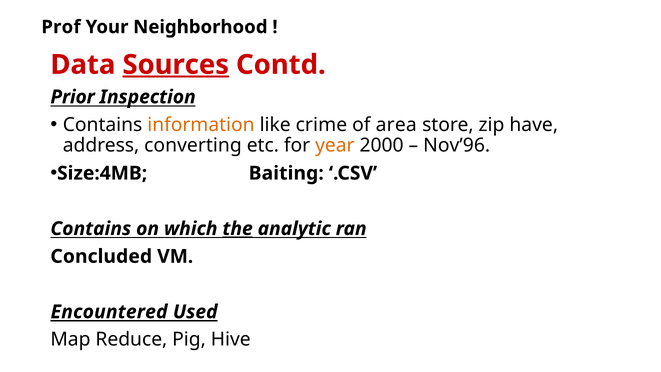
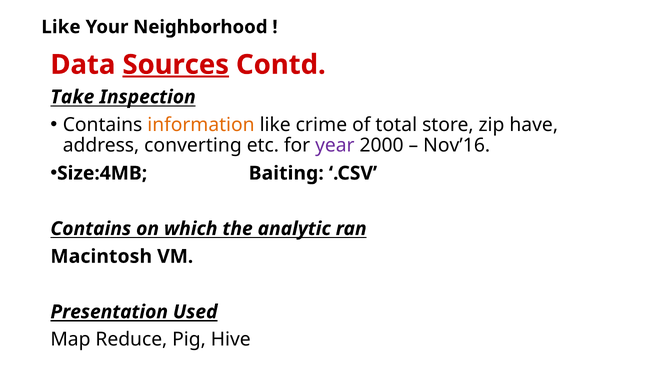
Prof: Prof -> Like (61, 27)
Prior: Prior -> Take (72, 97)
area: area -> total (396, 125)
year colour: orange -> purple (335, 145)
Nov’96: Nov’96 -> Nov’16 (457, 145)
the underline: present -> none (238, 229)
Concluded: Concluded -> Macintosh (101, 256)
Encountered: Encountered -> Presentation (109, 312)
